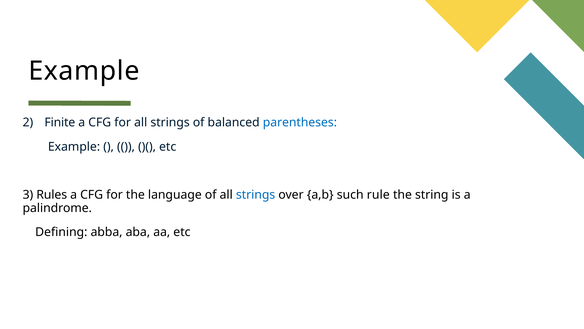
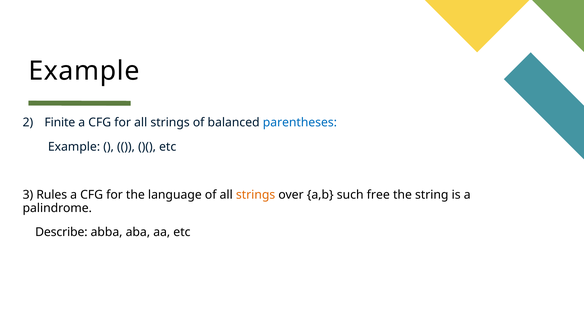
strings colour: blue -> orange (256, 195)
rule: rule -> free (378, 195)
Defining: Defining -> Describe (61, 232)
